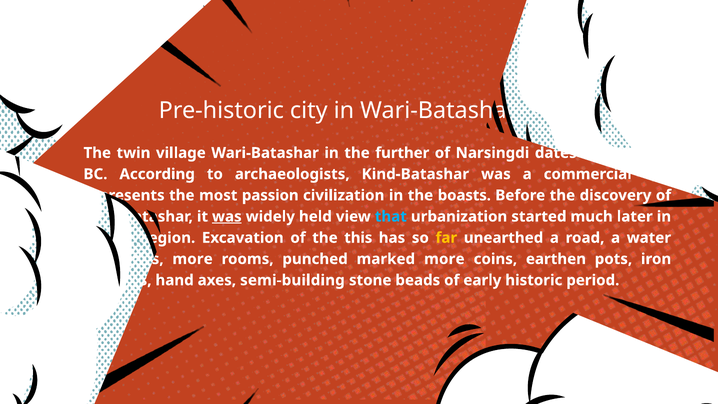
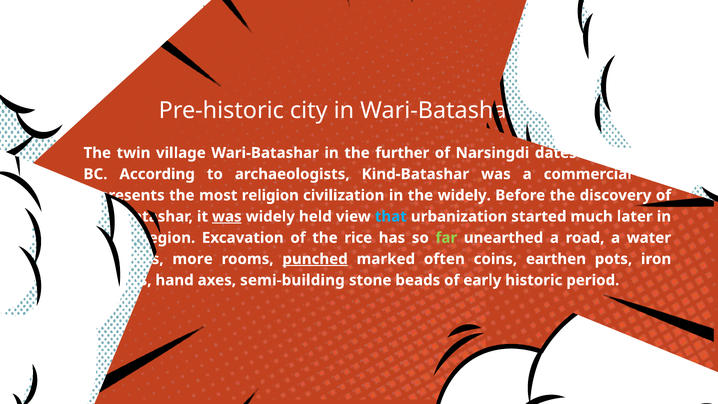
passion: passion -> religion (270, 195)
the boasts: boasts -> widely (464, 195)
this: this -> rice (358, 238)
far colour: yellow -> light green (446, 238)
punched underline: none -> present (315, 259)
marked more: more -> often (444, 259)
